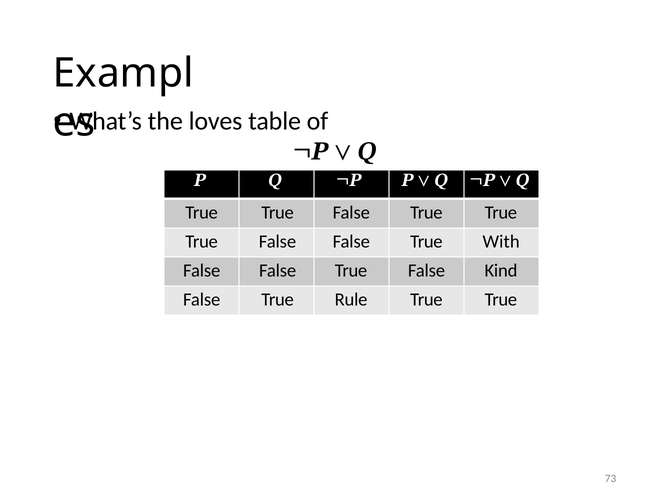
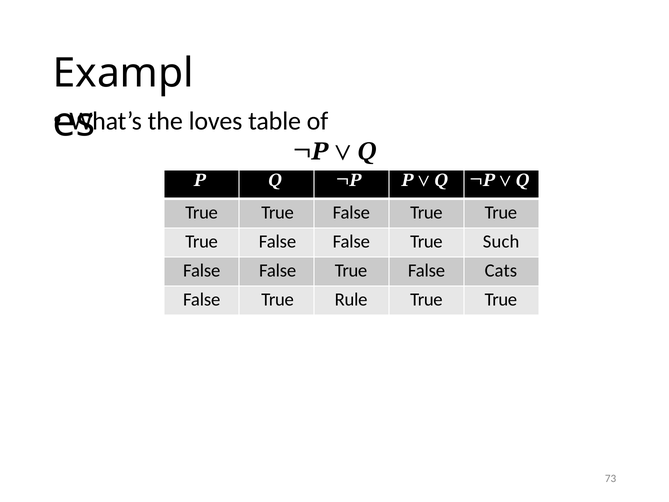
With: With -> Such (501, 242)
Kind: Kind -> Cats (501, 271)
